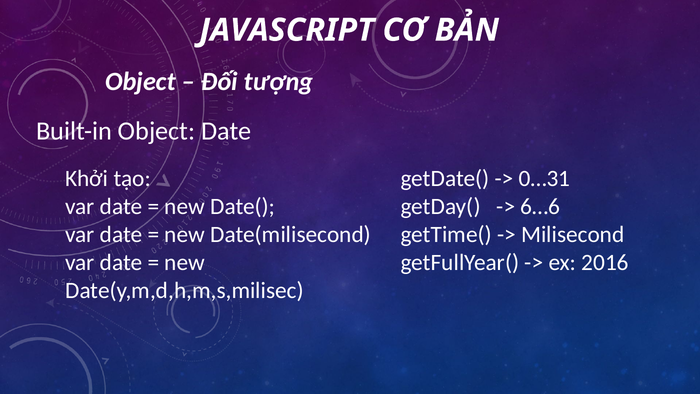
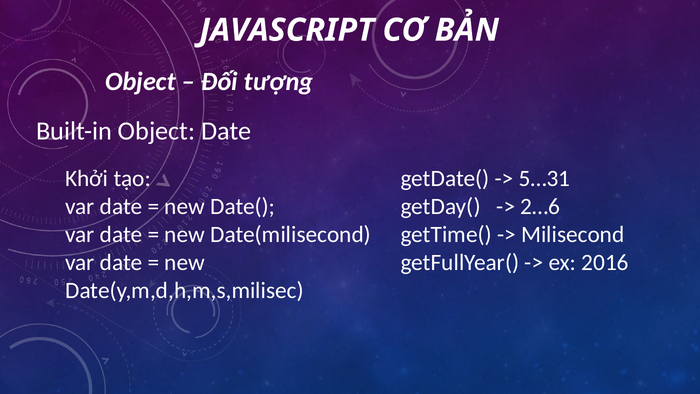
0…31: 0…31 -> 5…31 (544, 178)
6…6: 6…6 -> 2…6 (540, 206)
